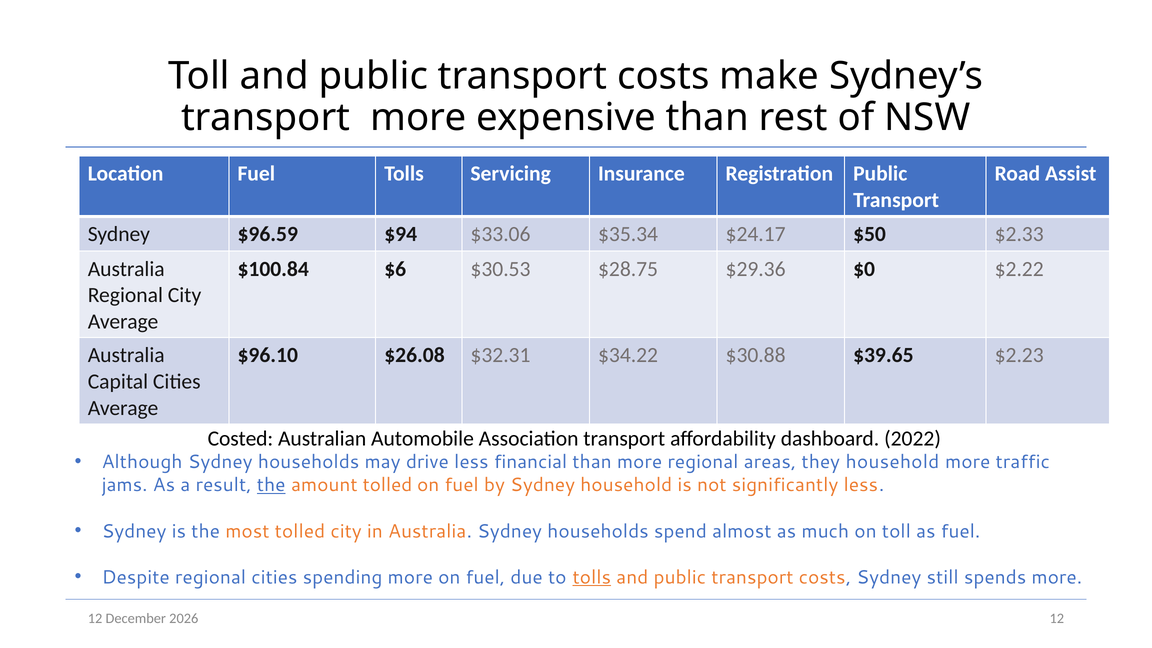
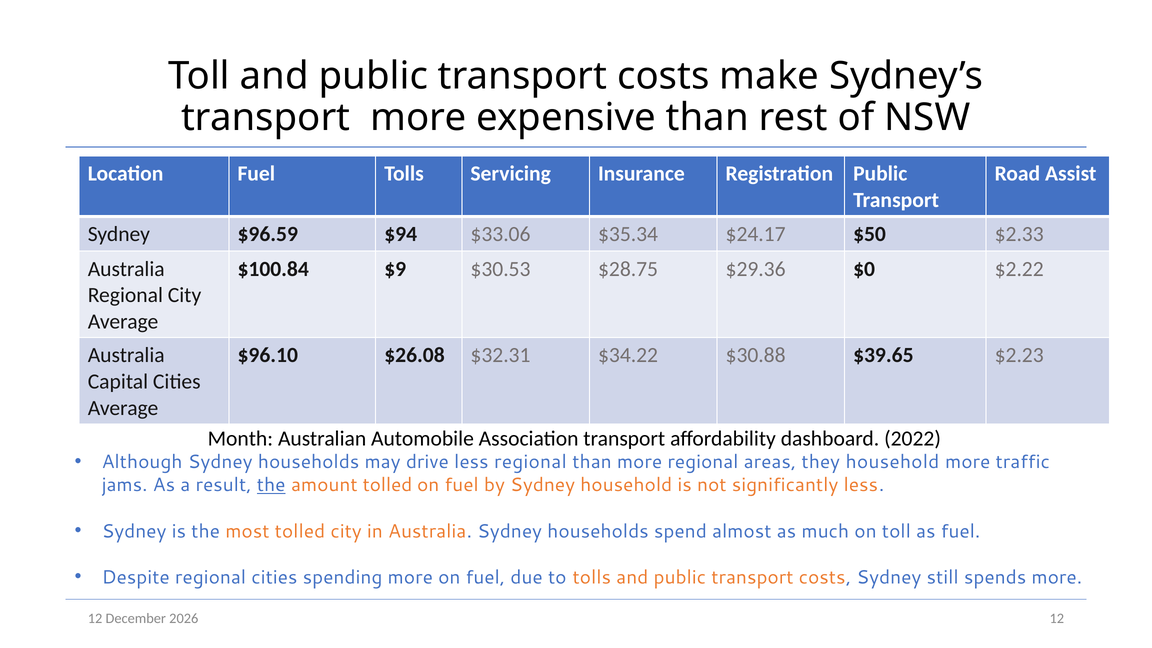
$6: $6 -> $9 (395, 269)
Costed: Costed -> Month (240, 439)
less financial: financial -> regional (530, 462)
tolls underline: present -> none (592, 577)
